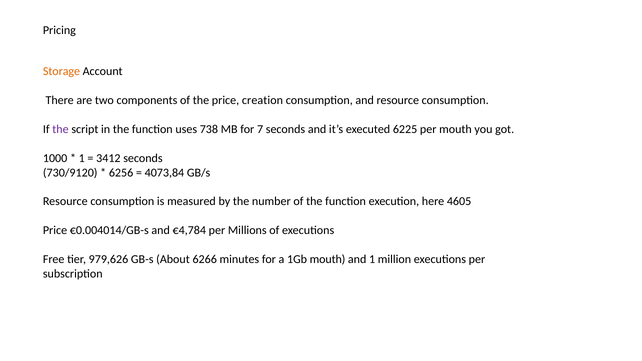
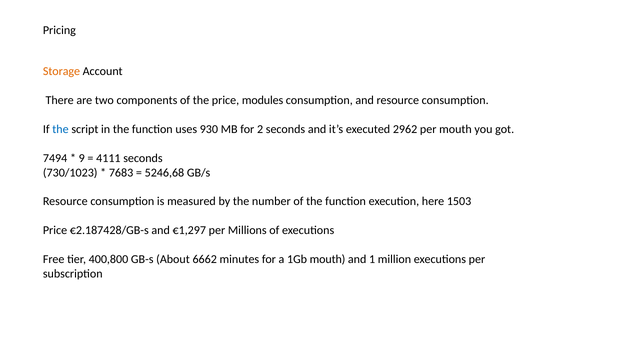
creation: creation -> modules (263, 100)
the colour: purple -> blue (60, 129)
738: 738 -> 930 (209, 129)
7: 7 -> 2 (260, 129)
6225: 6225 -> 2962 (405, 129)
1000: 1000 -> 7494 (55, 158)
1: 1 -> 9 (82, 158)
3412: 3412 -> 4111 (108, 158)
730/9120: 730/9120 -> 730/1023 (70, 173)
6256: 6256 -> 7683 (121, 173)
4073,84: 4073,84 -> 5246,68 (164, 173)
4605: 4605 -> 1503 (459, 201)
€0.004014/GB-s: €0.004014/GB-s -> €2.187428/GB-s (109, 230)
€4,784: €4,784 -> €1,297 (189, 230)
979,626: 979,626 -> 400,800 (108, 259)
6266: 6266 -> 6662 (205, 259)
